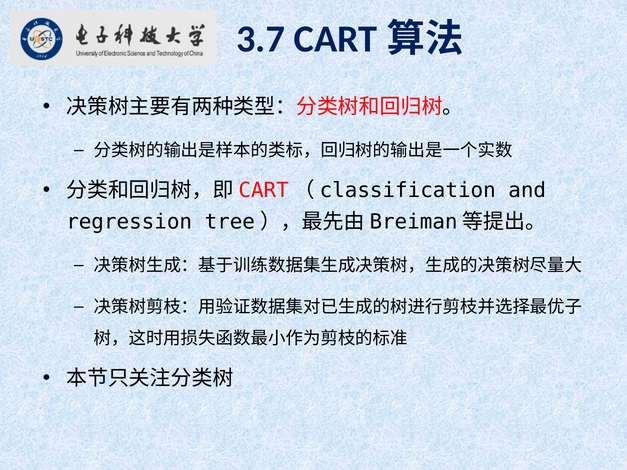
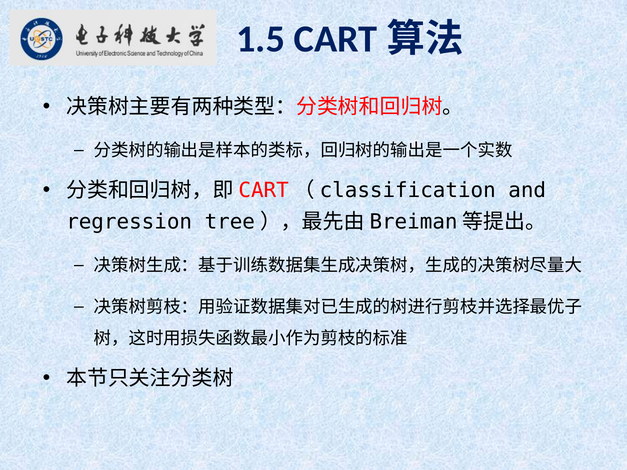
3.7: 3.7 -> 1.5 (261, 39)
